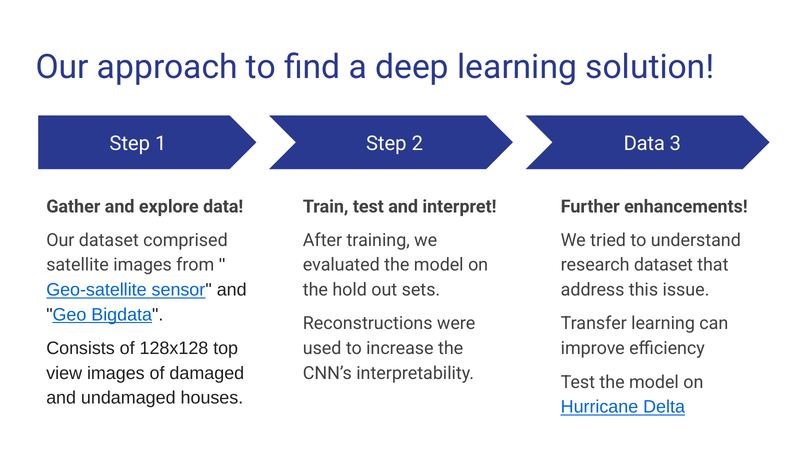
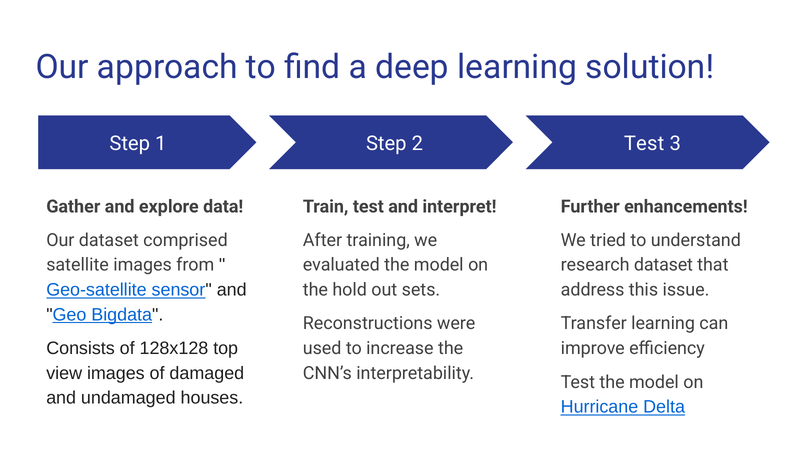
Data: Data -> Test (644, 144)
